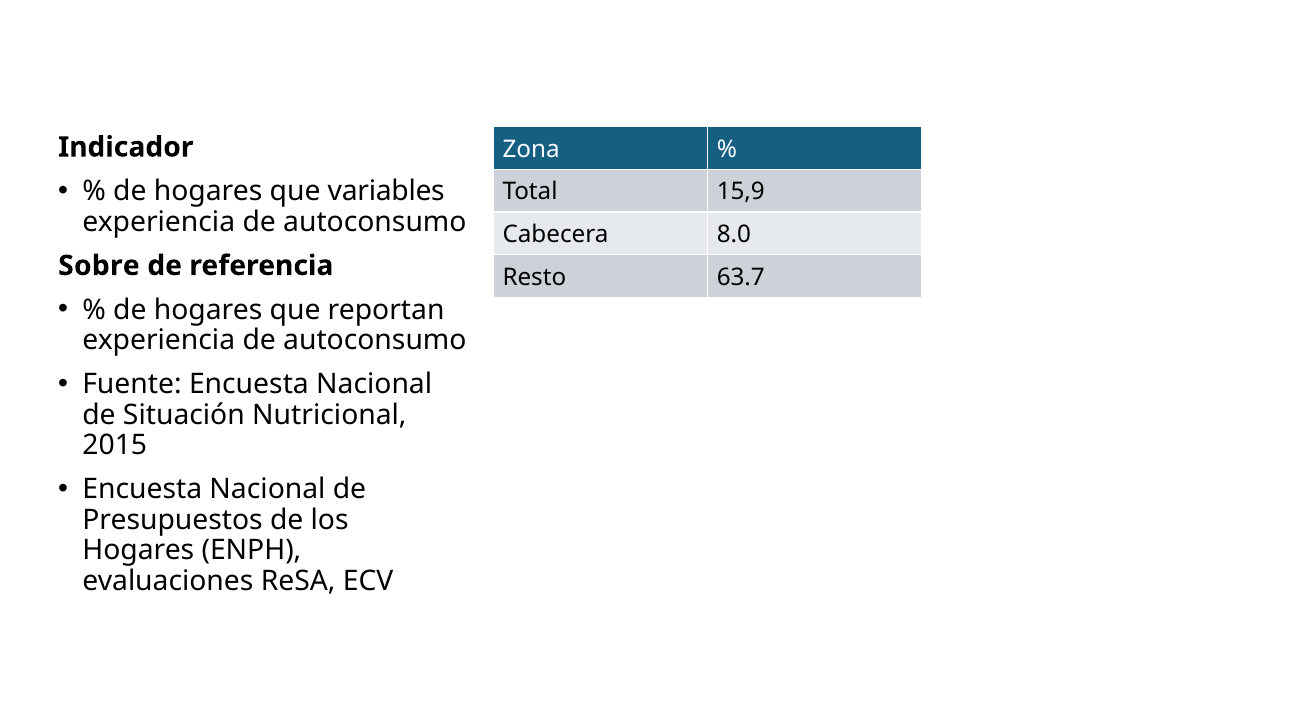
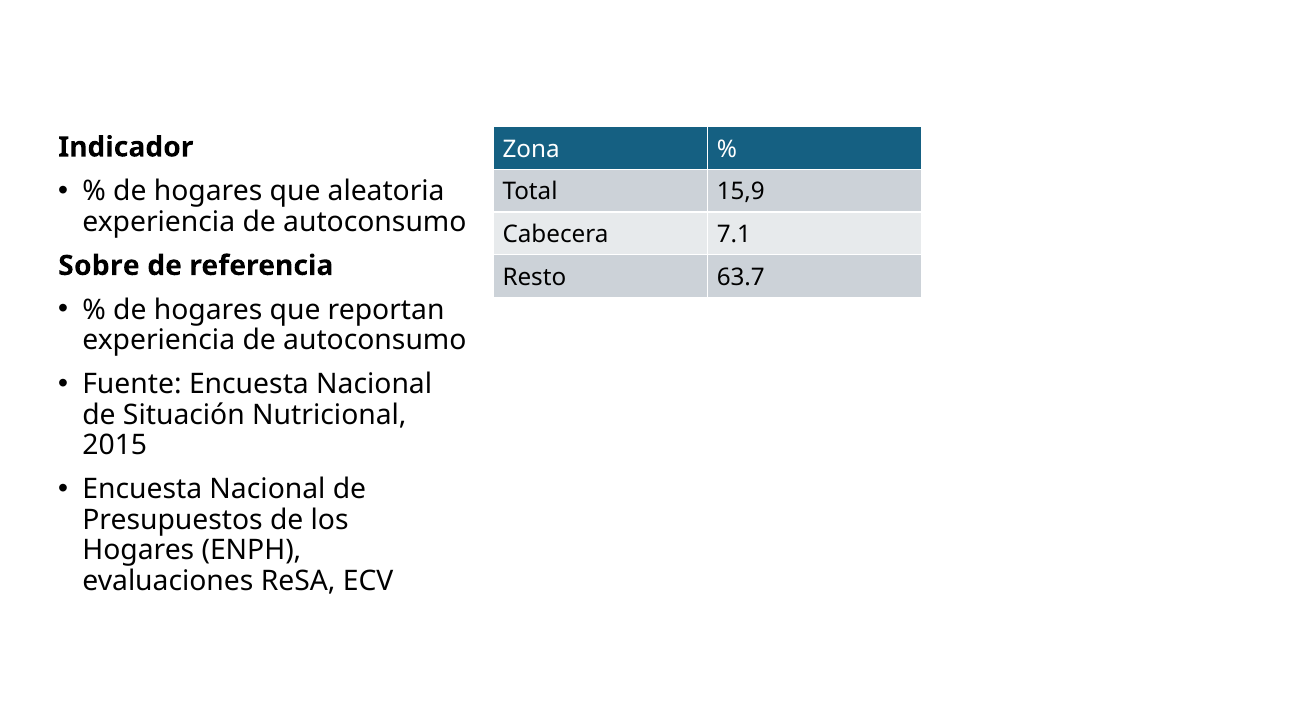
variables: variables -> aleatoria (386, 191)
8.0: 8.0 -> 7.1 (734, 235)
